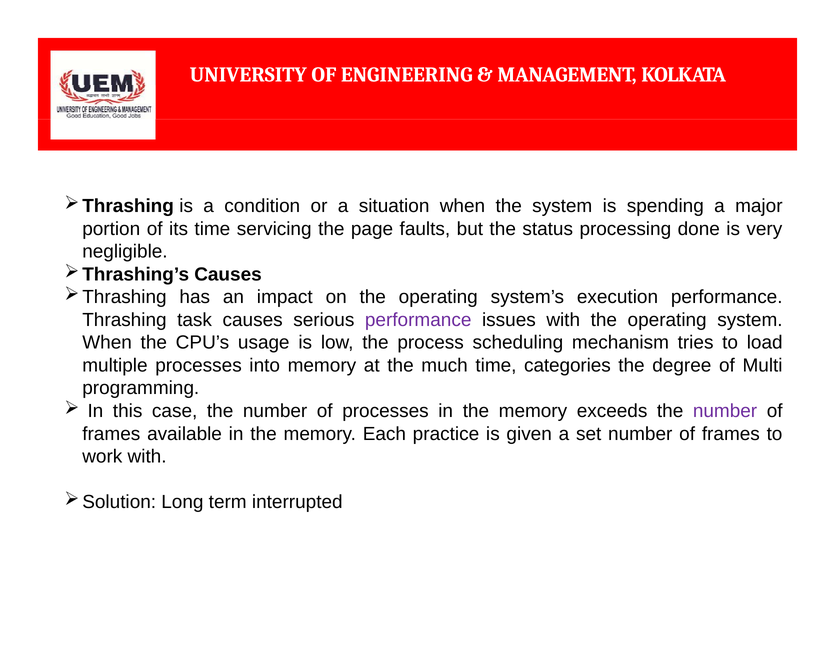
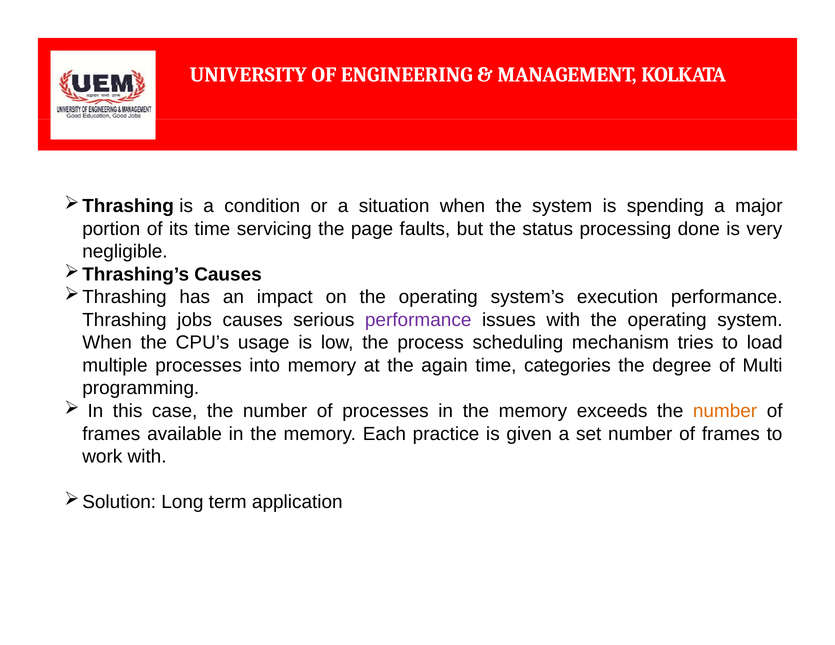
task: task -> jobs (195, 320)
much: much -> again (445, 366)
number colour: purple -> orange (725, 411)
interrupted: interrupted -> application (297, 502)
